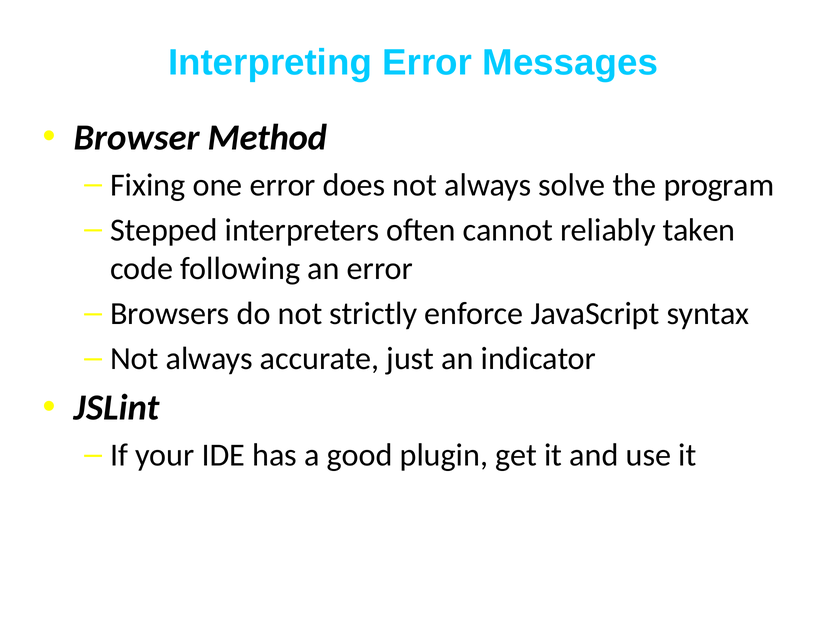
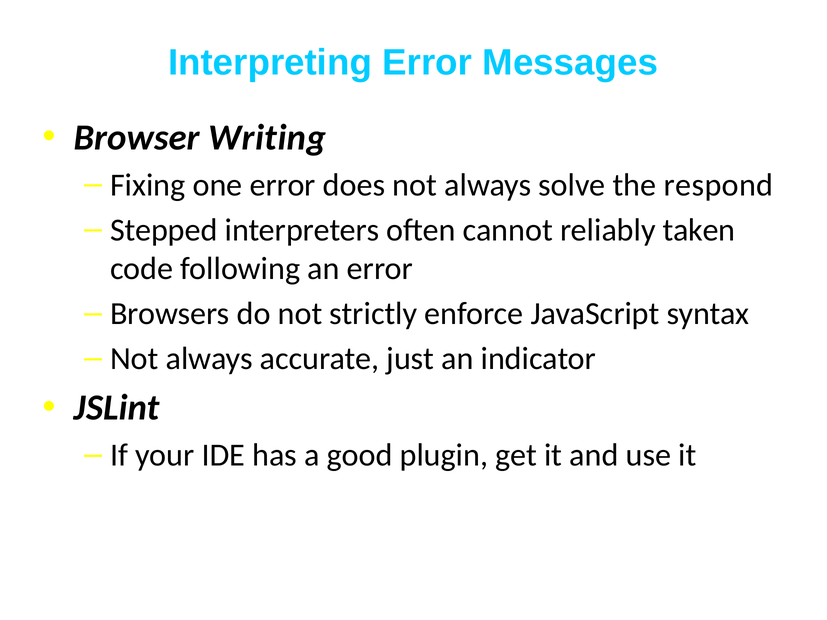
Method: Method -> Writing (267, 138)
program: program -> respond (719, 185)
